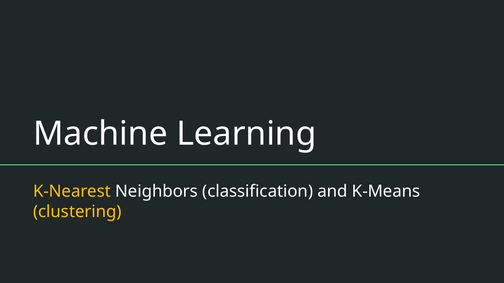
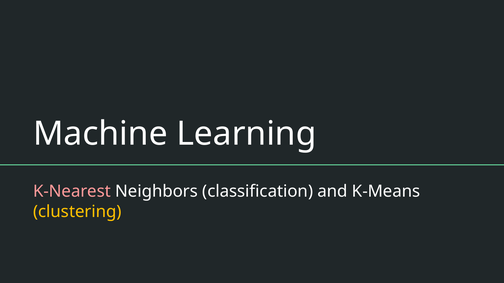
K-Nearest colour: yellow -> pink (72, 192)
